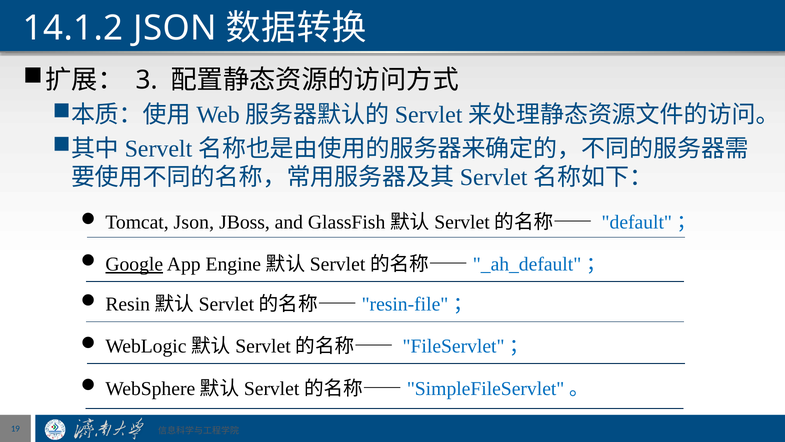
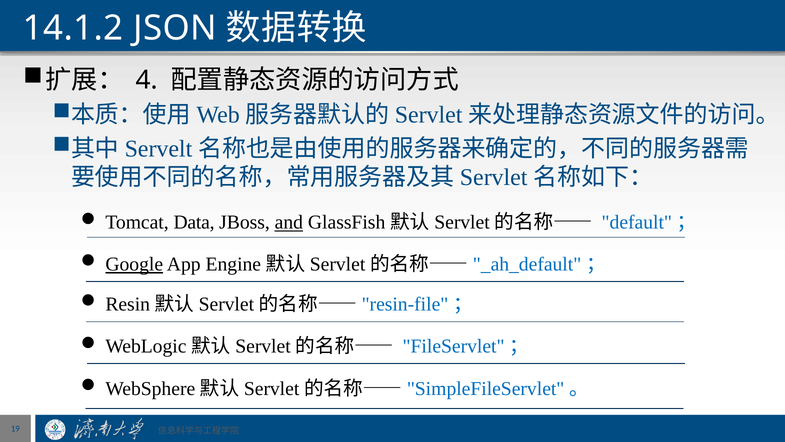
3: 3 -> 4 (147, 80)
Tomcat Json: Json -> Data (194, 222)
and underline: none -> present (289, 222)
